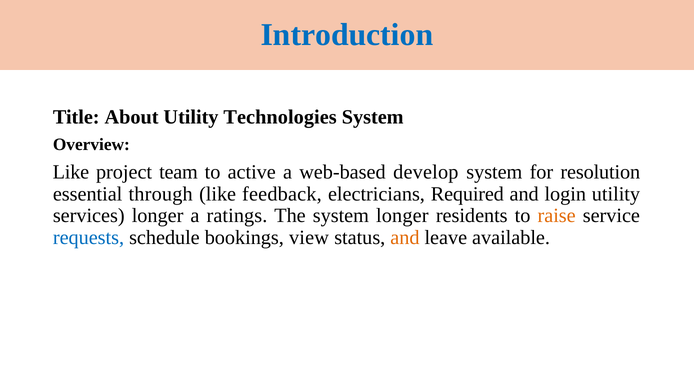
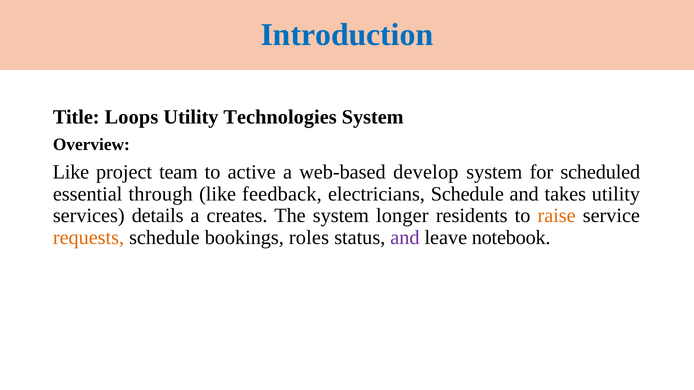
About: About -> Loops (131, 117)
resolution: resolution -> scheduled (600, 172)
electricians Required: Required -> Schedule (467, 194)
login: login -> takes (565, 194)
services longer: longer -> details (158, 216)
ratings: ratings -> creates (237, 216)
requests colour: blue -> orange (89, 238)
view: view -> roles (309, 238)
and colour: orange -> purple (405, 238)
available: available -> notebook (511, 238)
